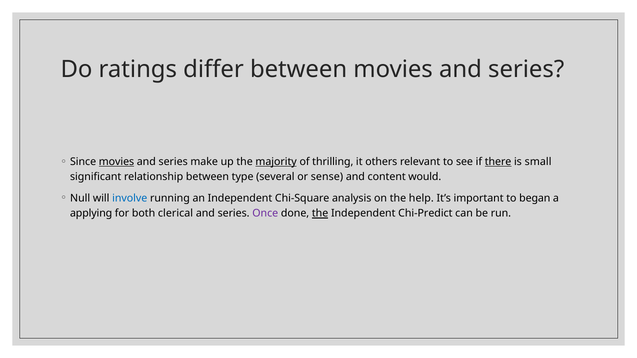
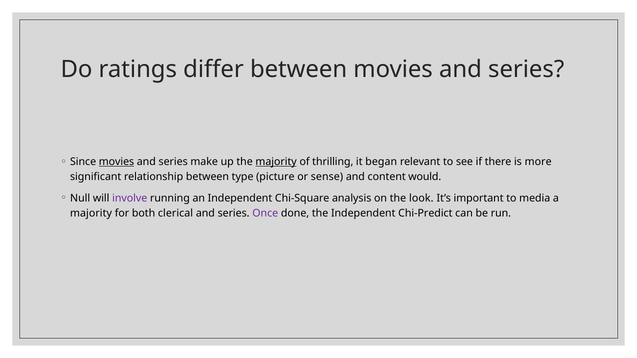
others: others -> began (381, 162)
there underline: present -> none (498, 162)
small: small -> more (538, 162)
several: several -> picture (275, 177)
involve colour: blue -> purple (130, 198)
help: help -> look (421, 198)
began: began -> media (535, 198)
applying: applying -> majority (91, 214)
the underline: present -> none (320, 214)
